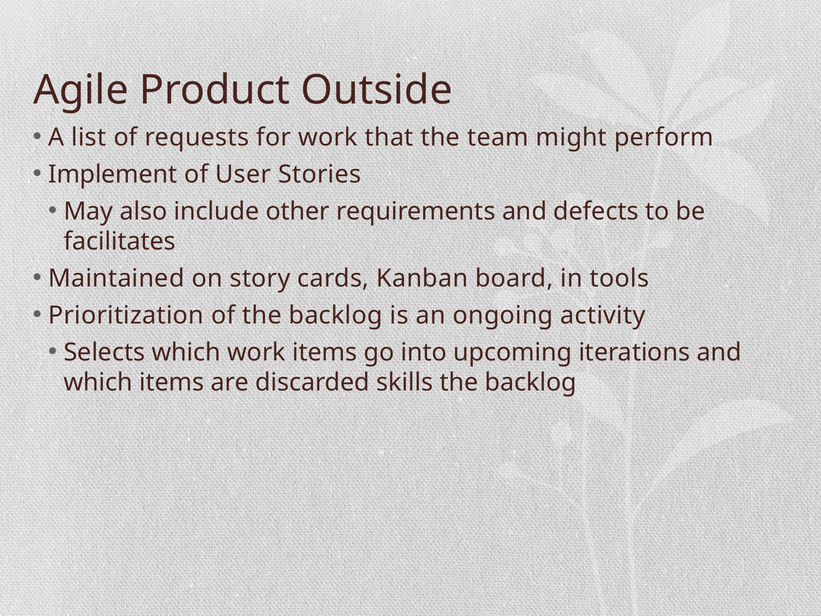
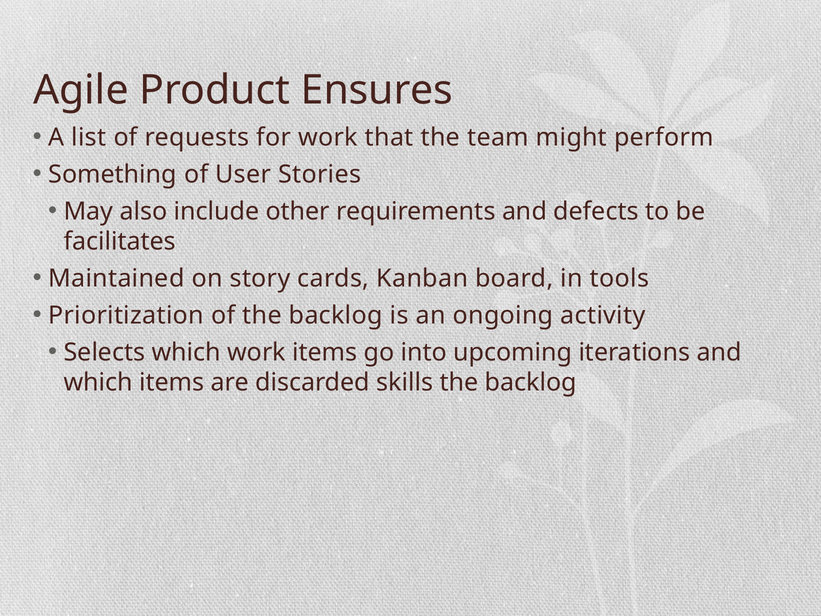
Outside: Outside -> Ensures (377, 90)
Implement: Implement -> Something (113, 174)
